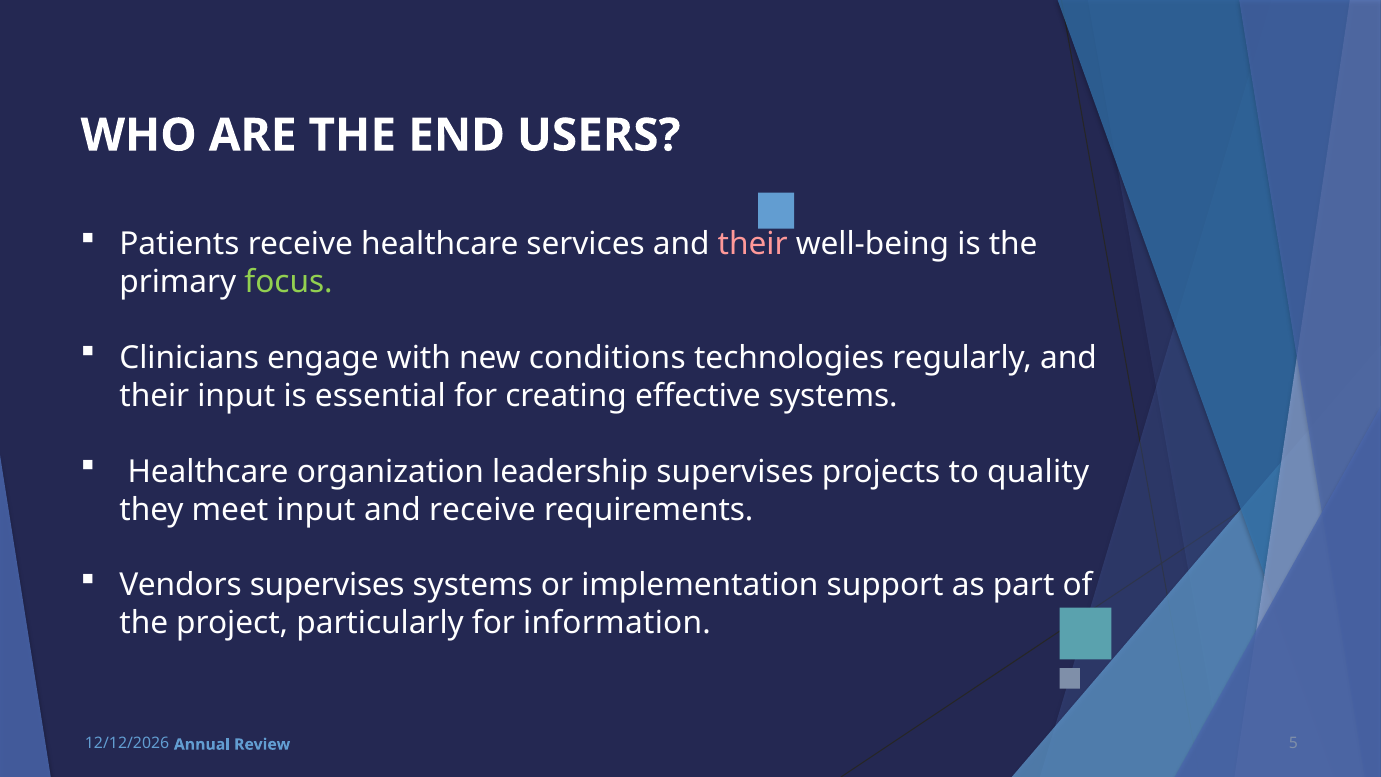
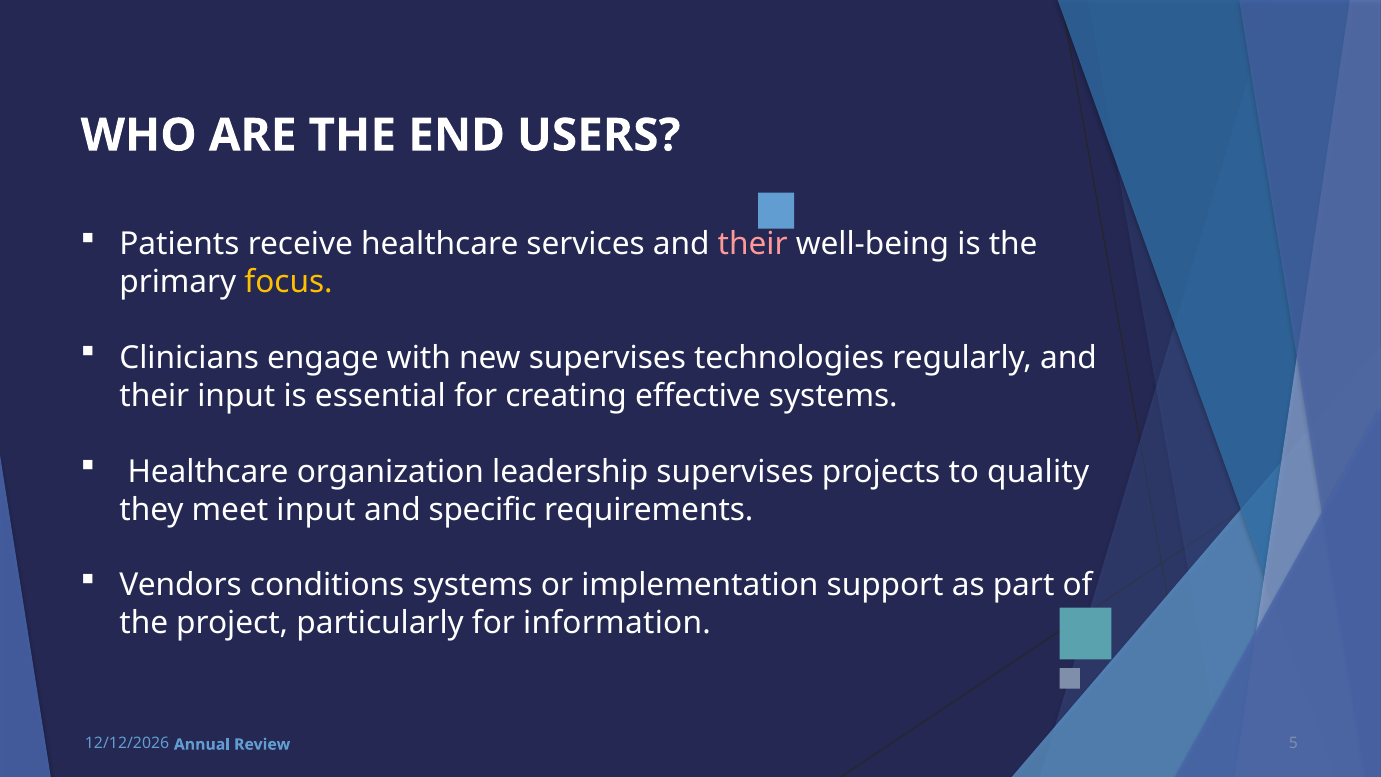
focus colour: light green -> yellow (289, 282)
new conditions: conditions -> supervises (607, 358)
and receive: receive -> specific (483, 509)
Vendors supervises: supervises -> conditions (327, 585)
